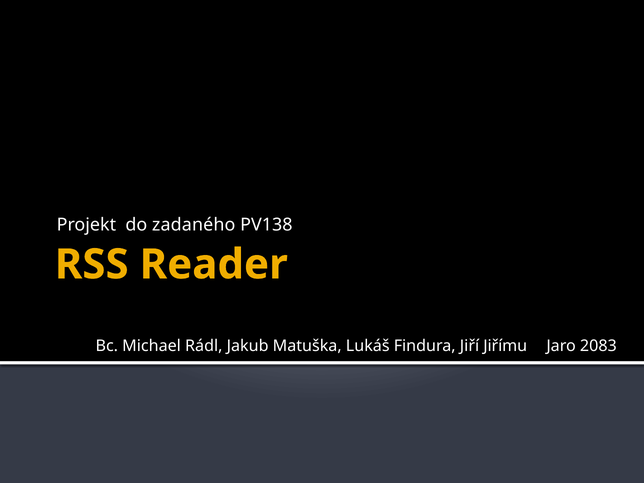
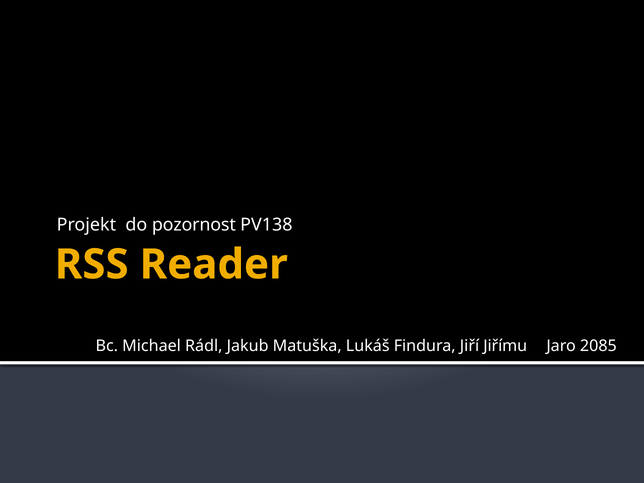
zadaného: zadaného -> pozornost (194, 225)
2083: 2083 -> 2085 (598, 346)
